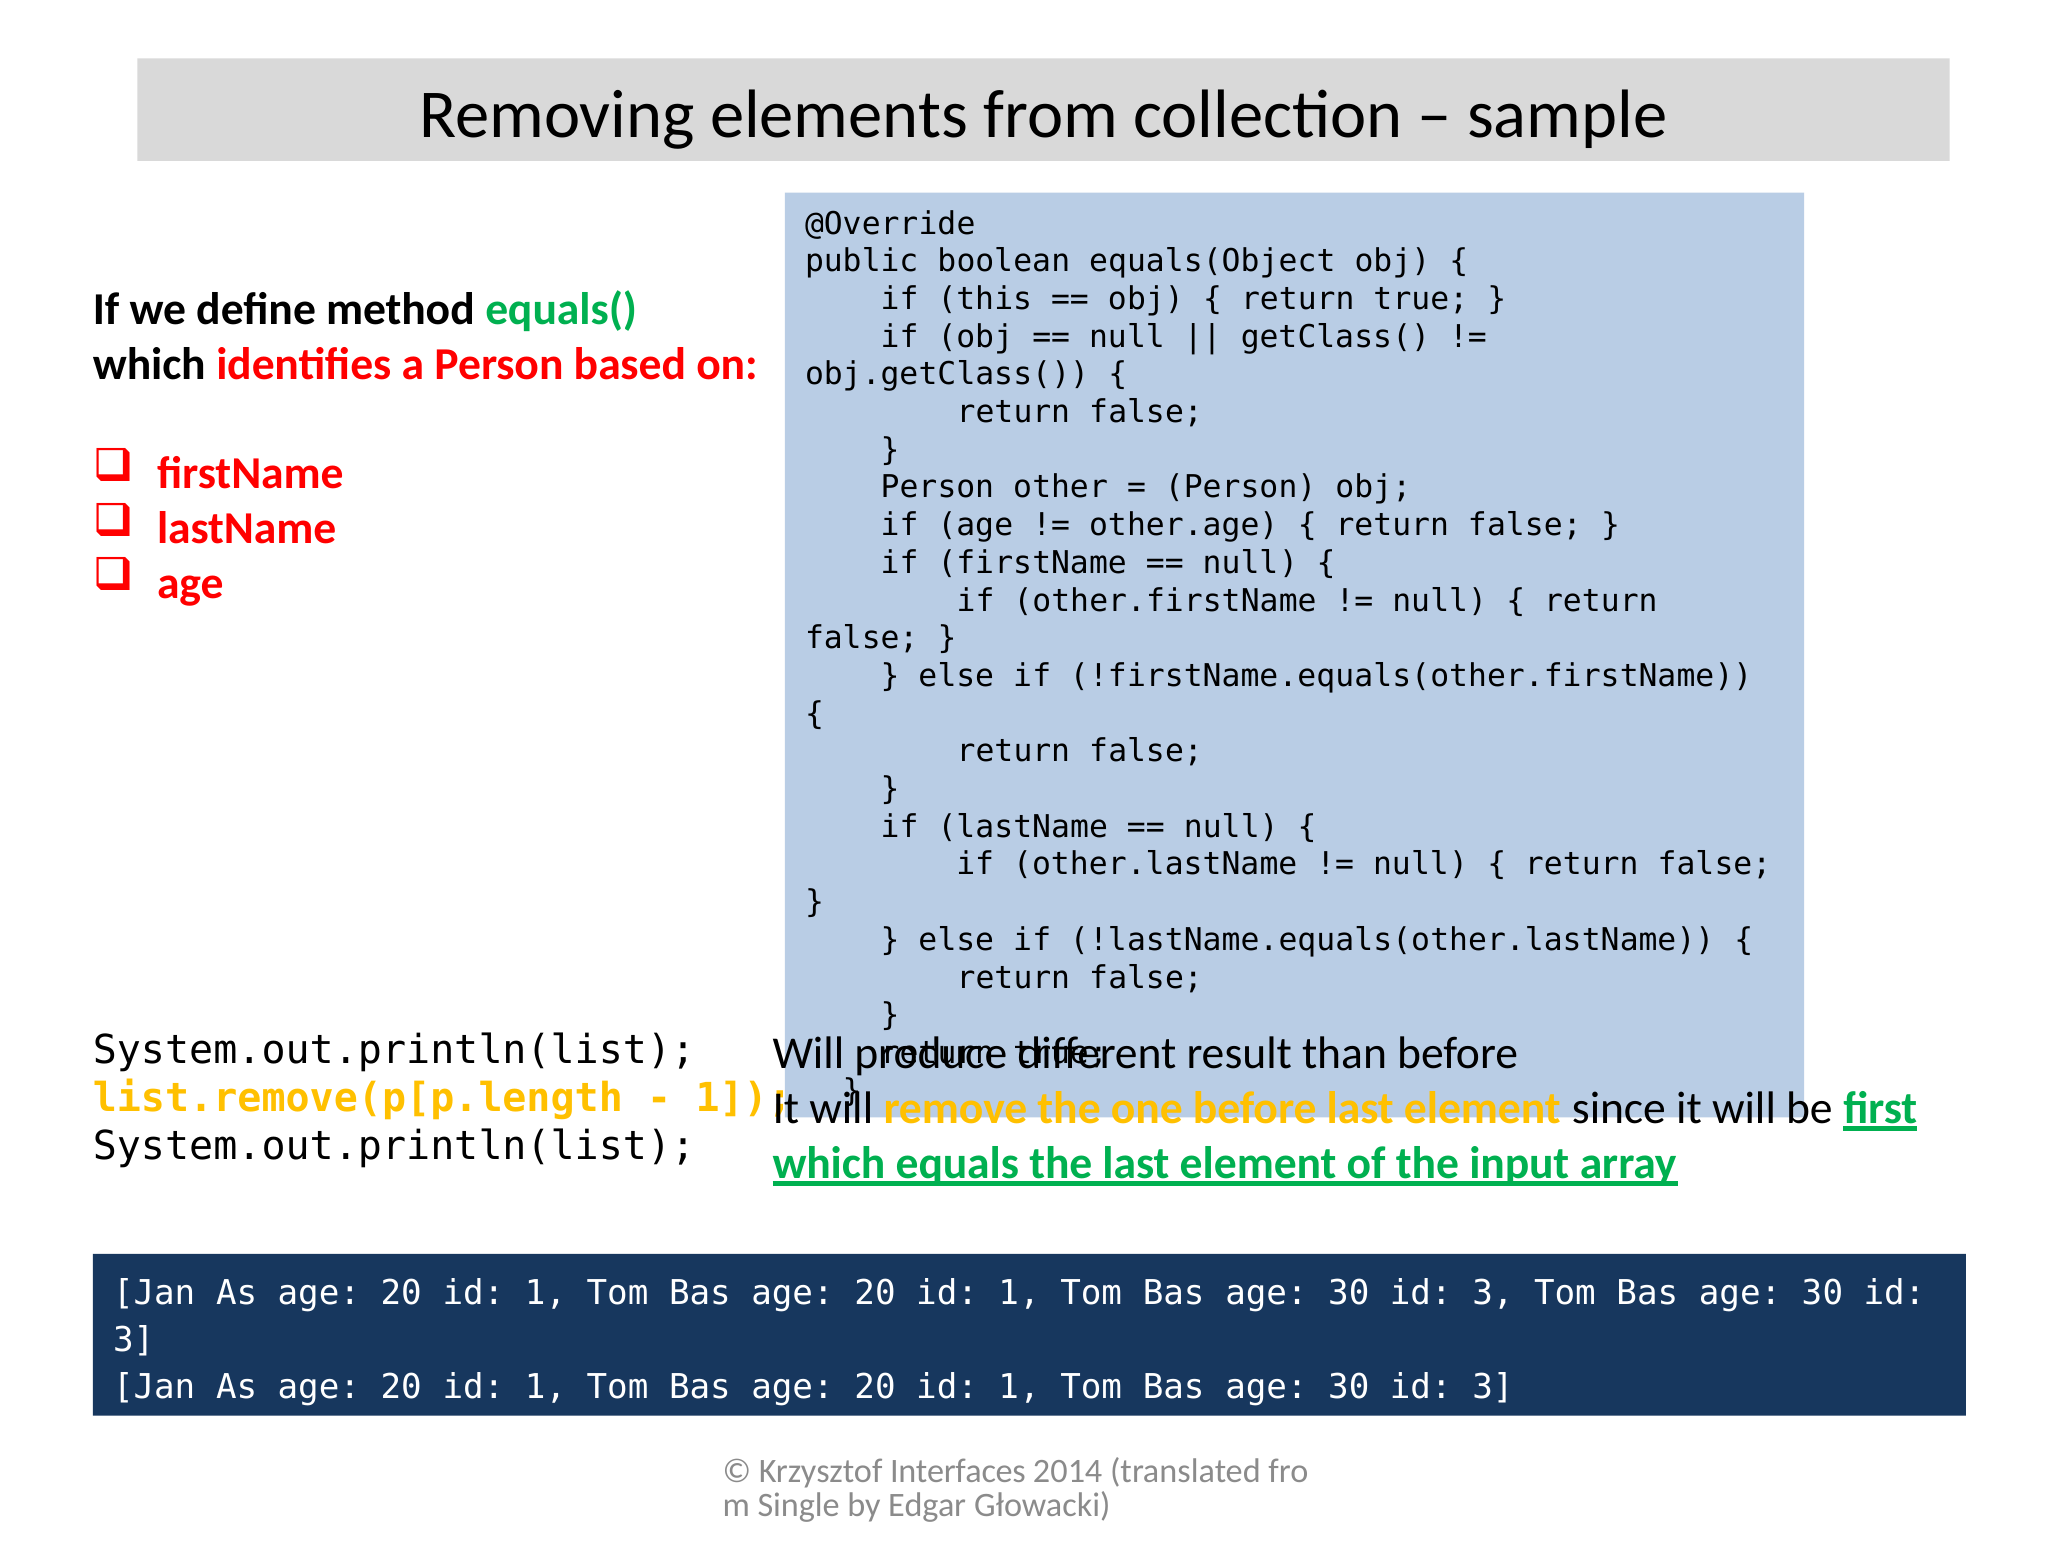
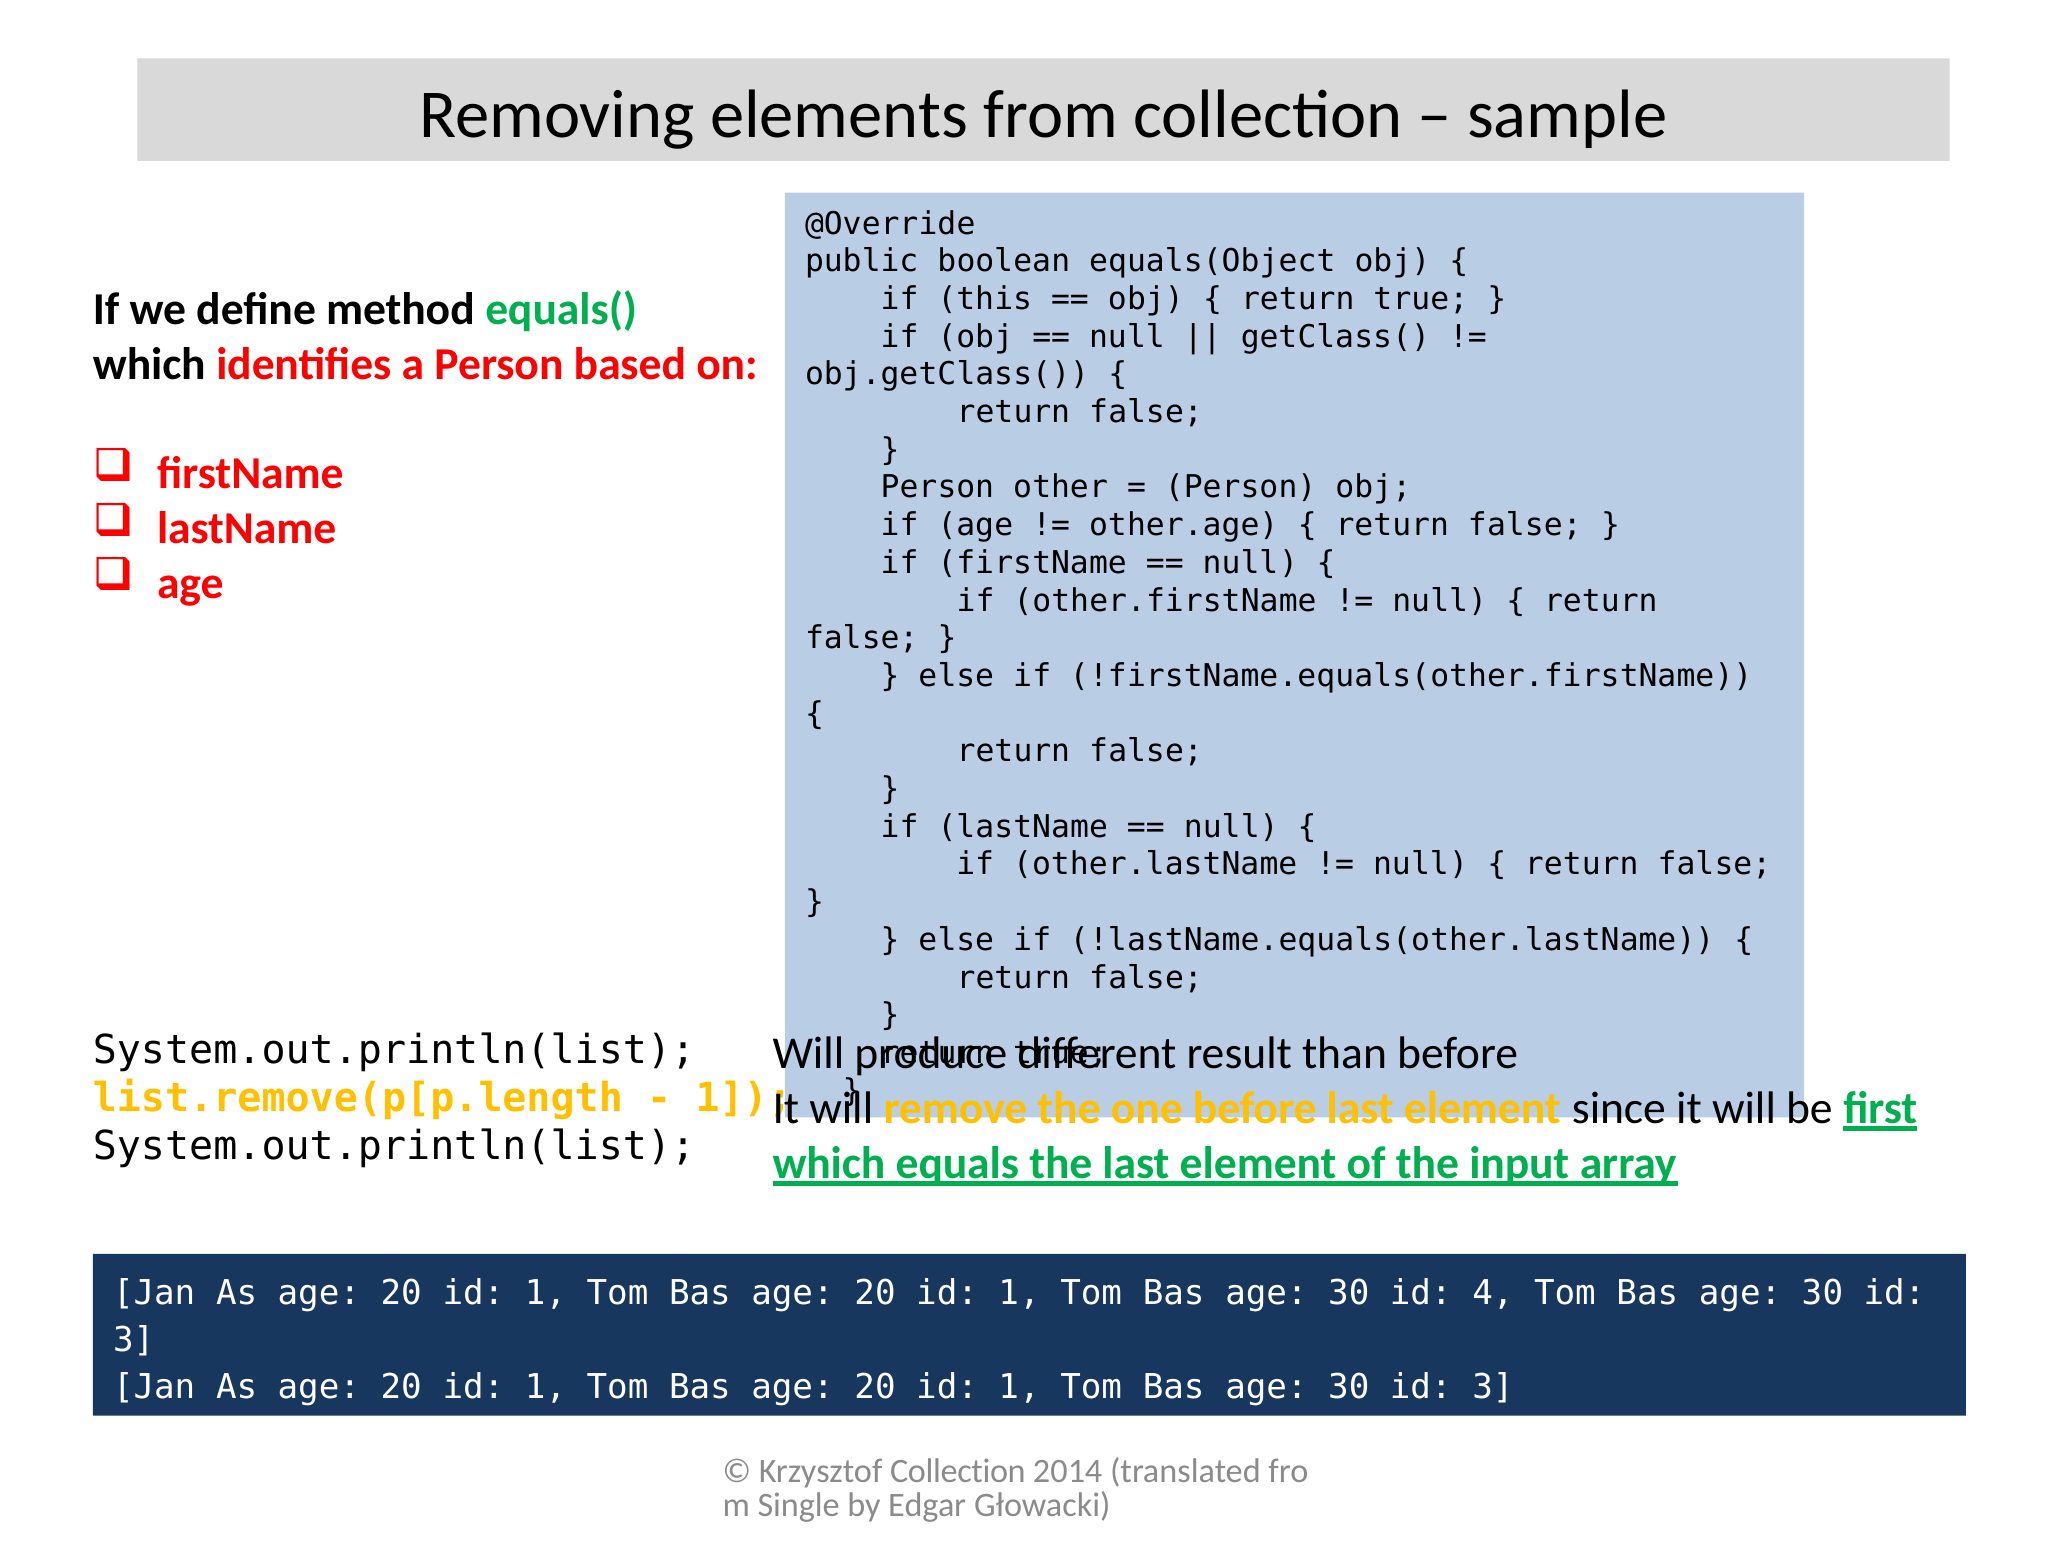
3: 3 -> 4 (1493, 1293)
Krzysztof Interfaces: Interfaces -> Collection (958, 1472)
